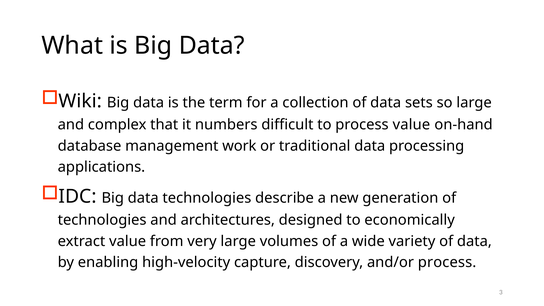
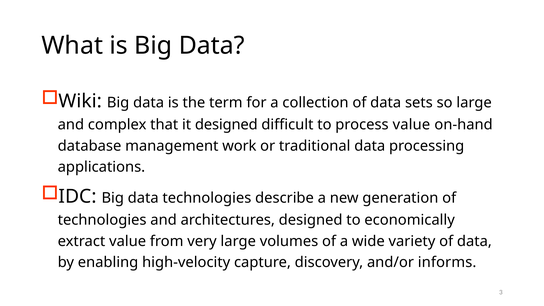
it numbers: numbers -> designed (226, 125)
and/or process: process -> informs (447, 262)
